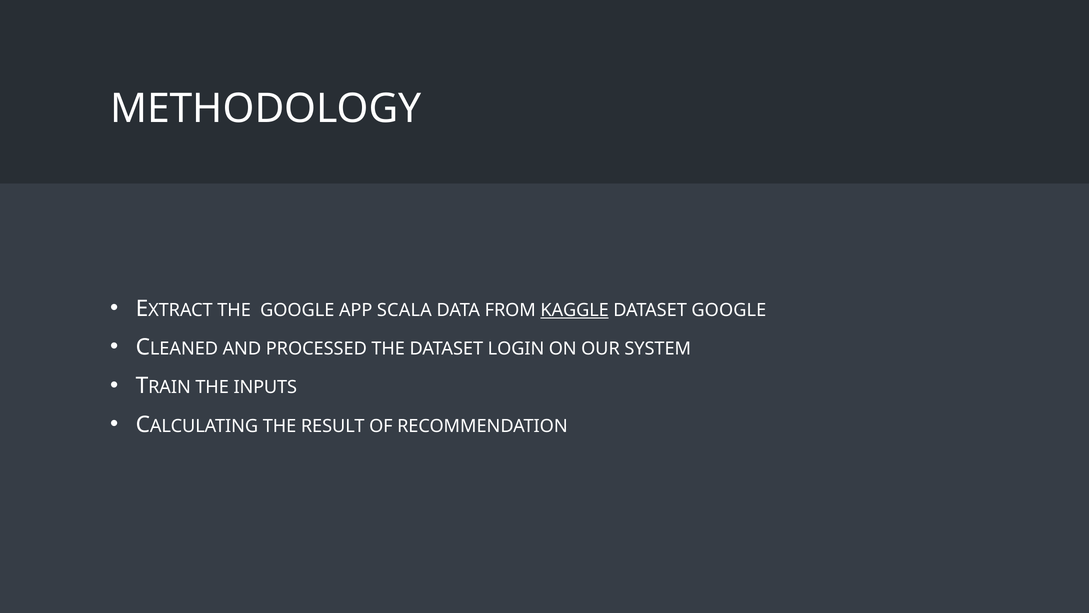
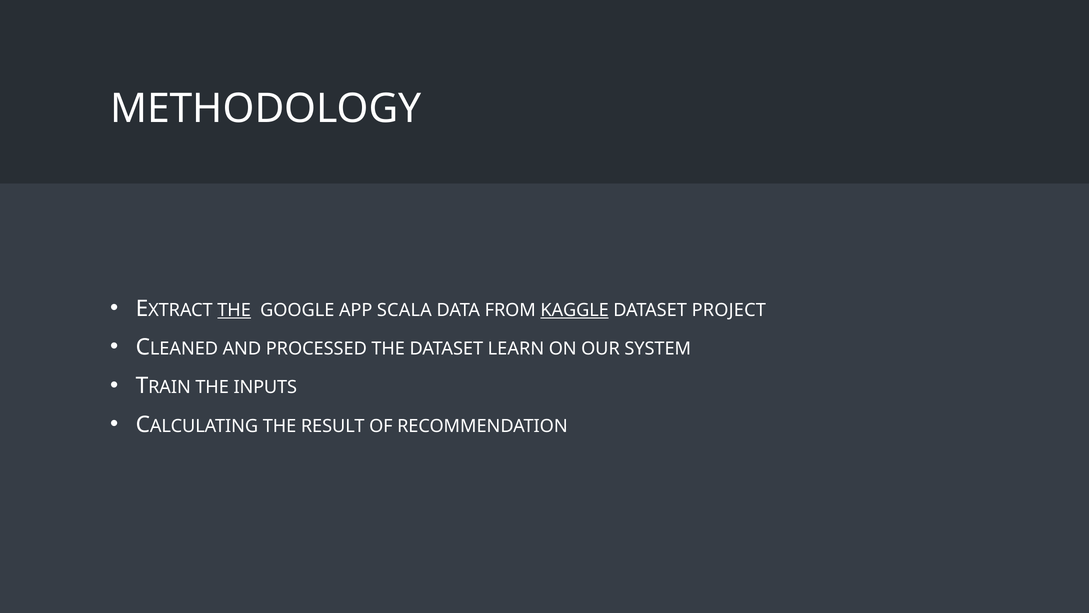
THE underline: none -> present (234, 310)
DATASET GOOGLE: GOOGLE -> PROJECT (729, 310)
LOGIN: LOGIN -> LEARN (516, 348)
